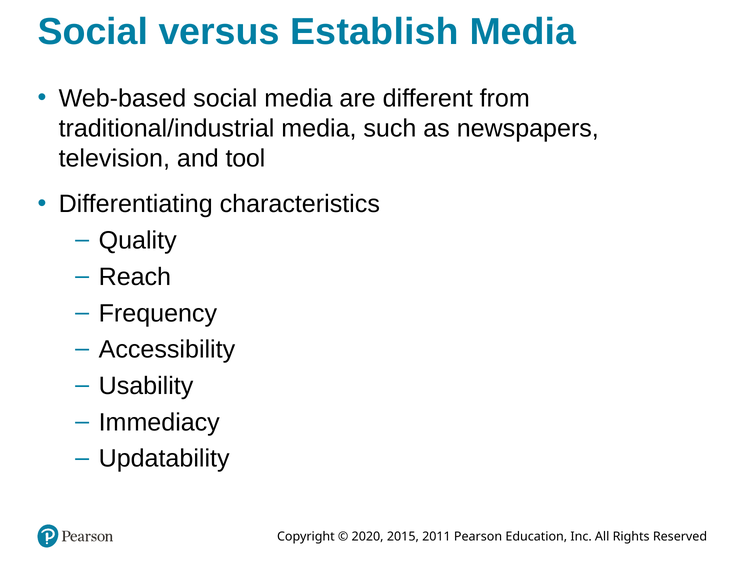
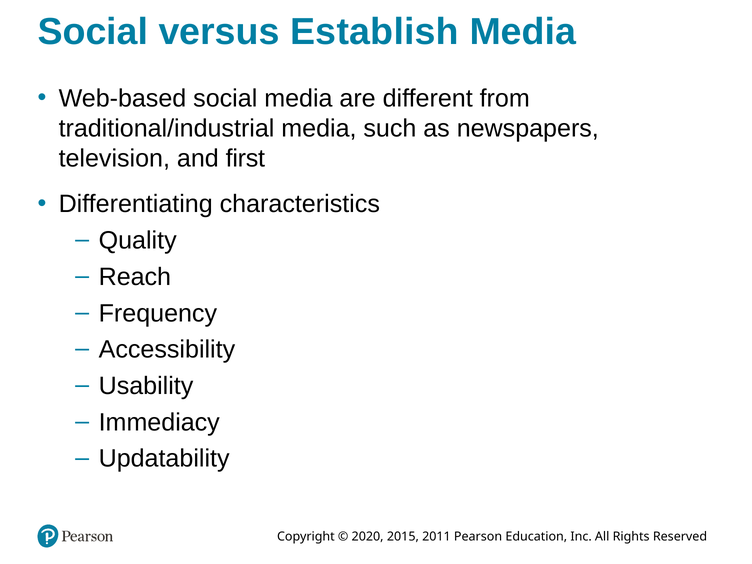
tool: tool -> first (245, 158)
